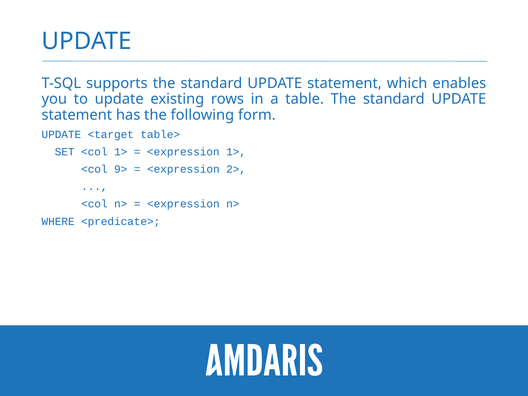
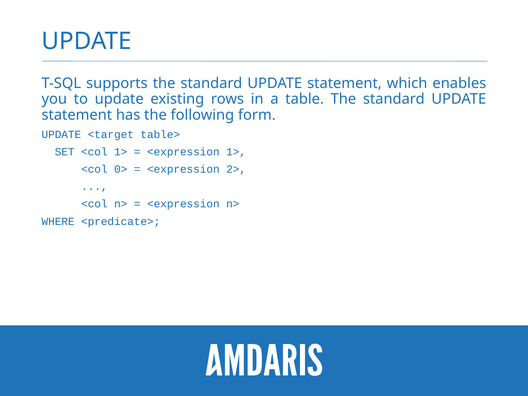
9>: 9> -> 0> (121, 169)
